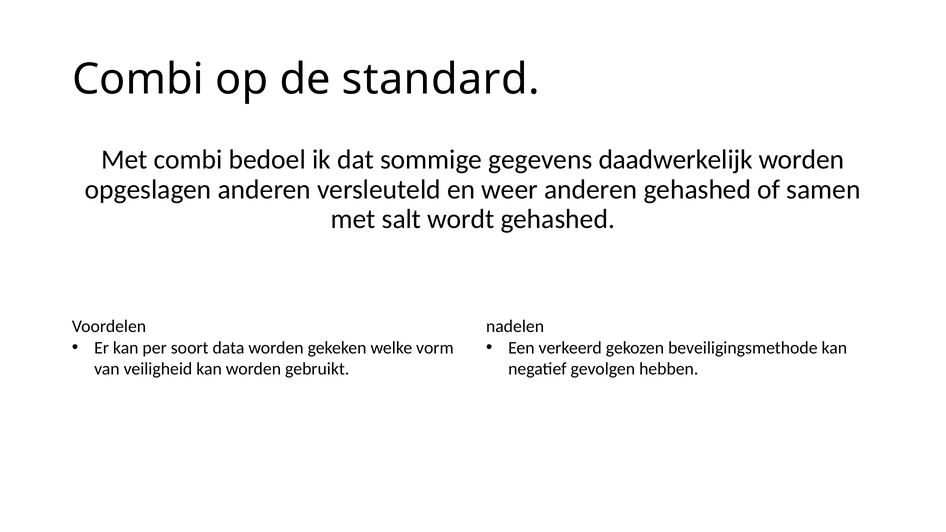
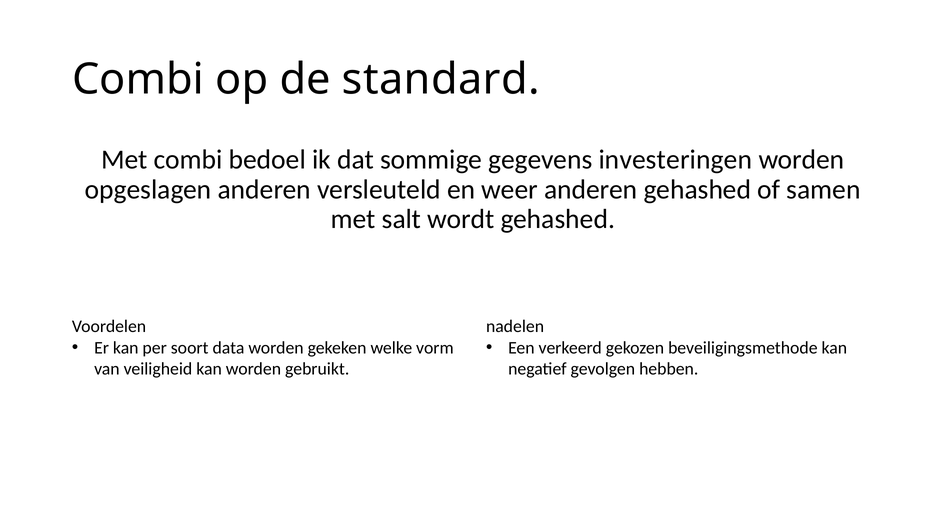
daadwerkelijk: daadwerkelijk -> investeringen (675, 160)
